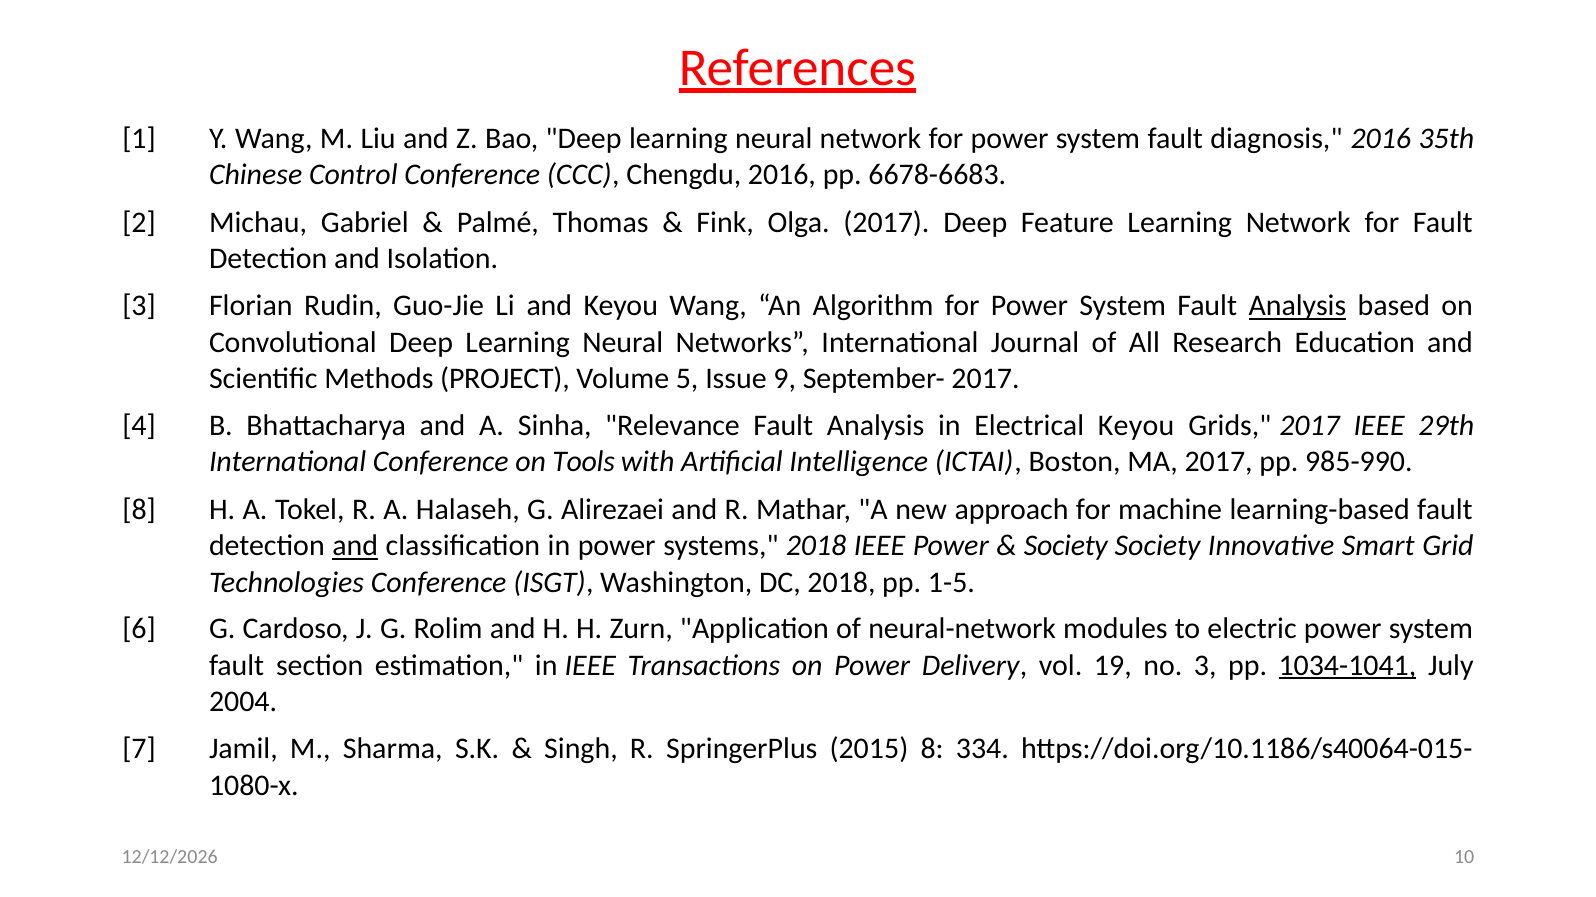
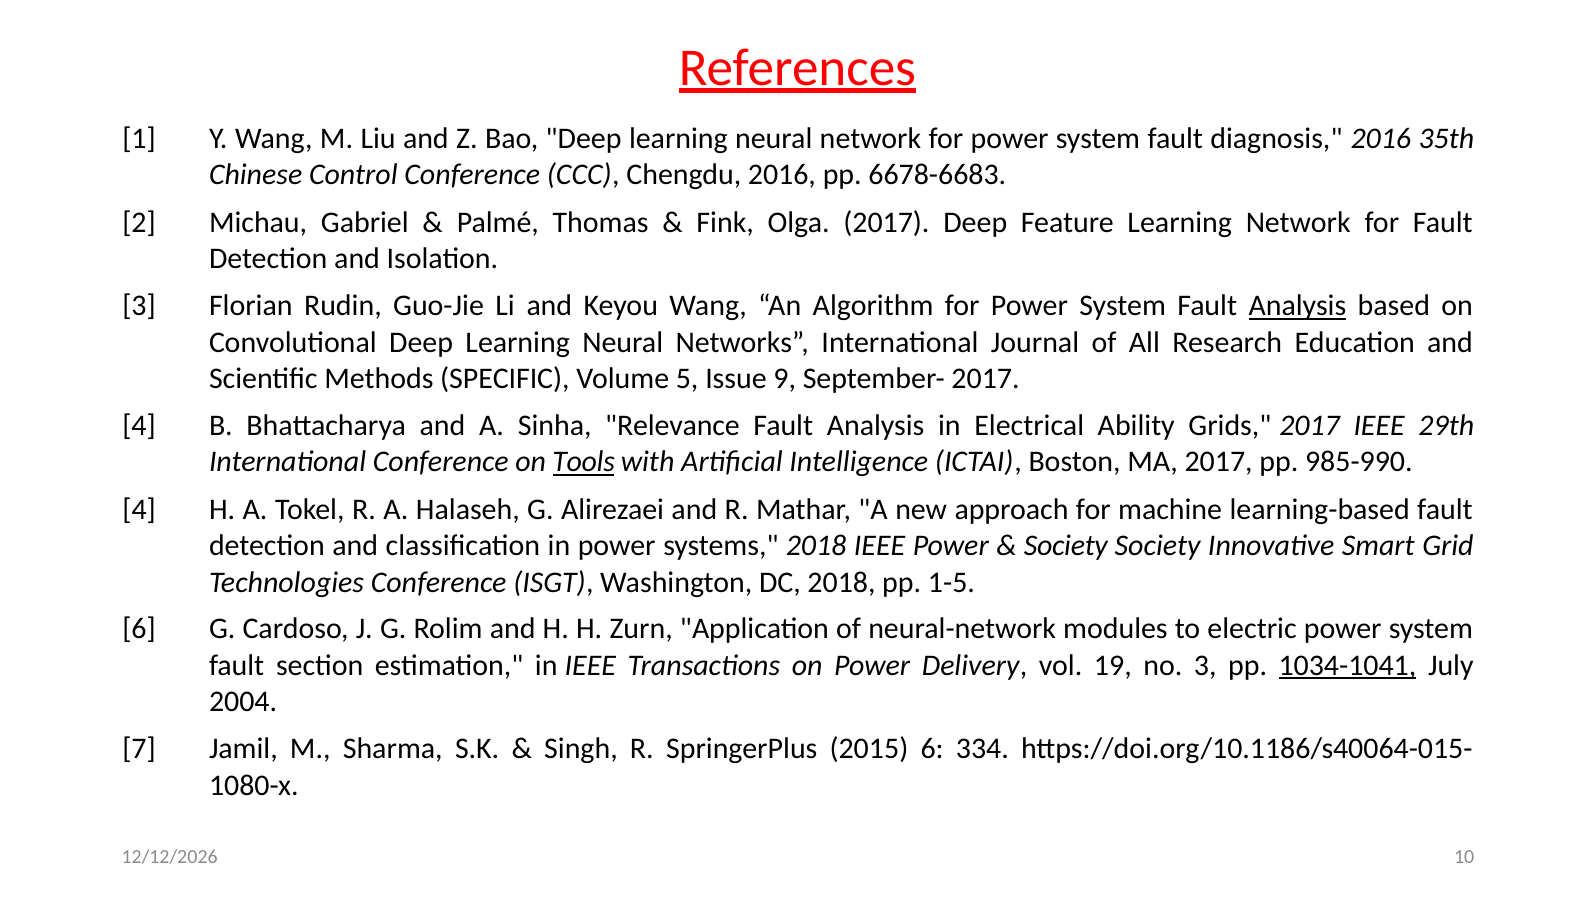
PROJECT: PROJECT -> SPECIFIC (505, 379)
Electrical Keyou: Keyou -> Ability (1136, 426)
Tools underline: none -> present (584, 462)
8: 8 -> 4 (139, 510)
and underline: present -> none (355, 546)
2015 8: 8 -> 6 (932, 749)
